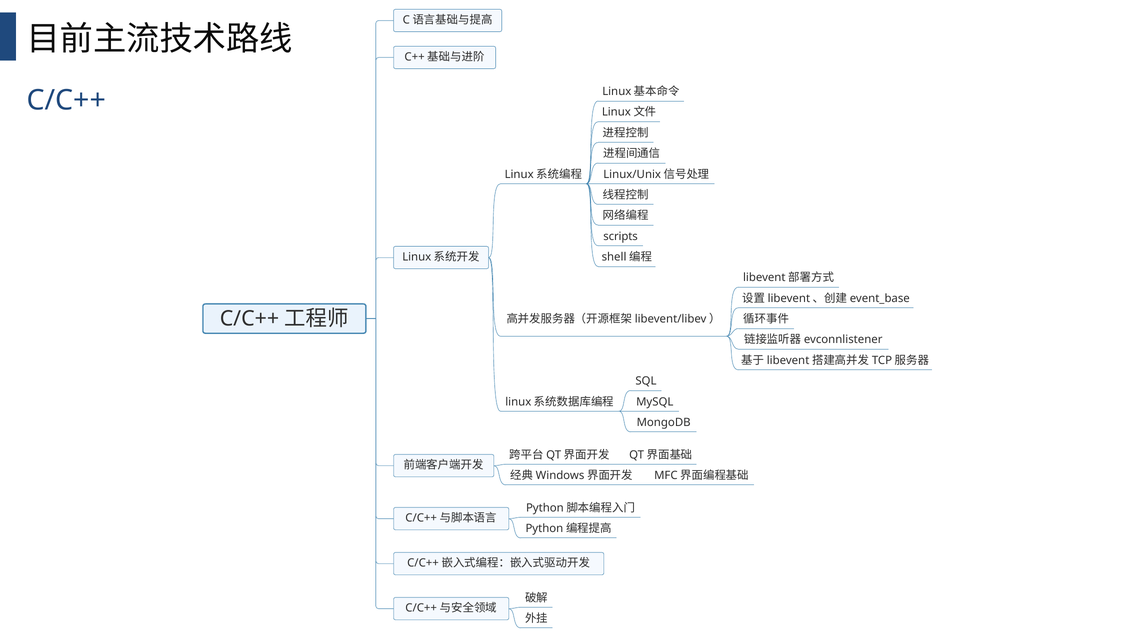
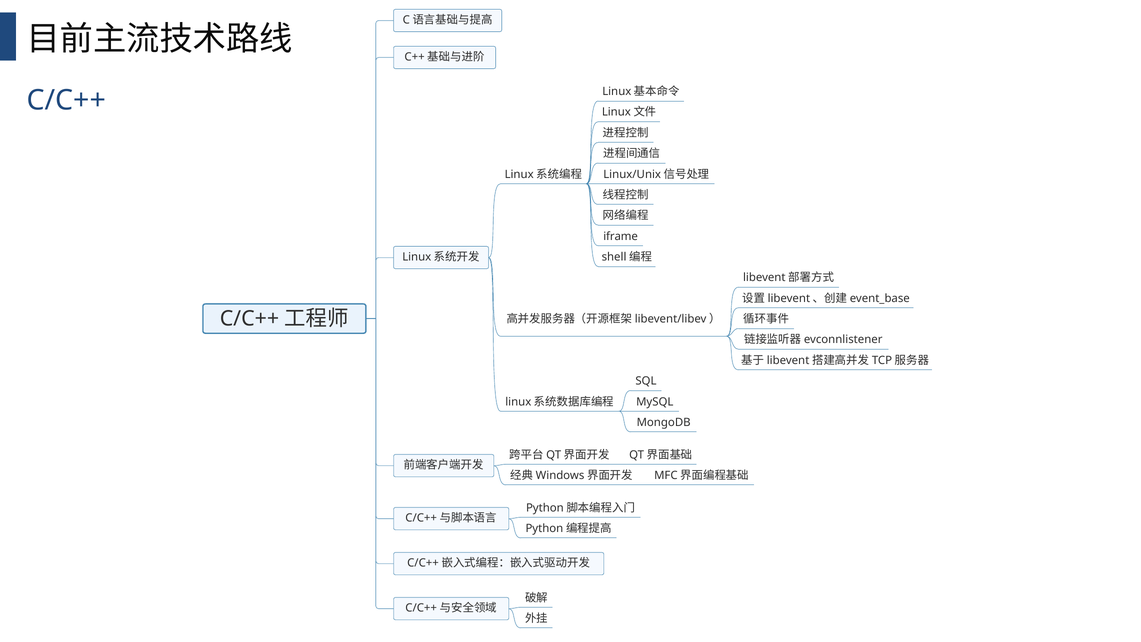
scripts: scripts -> iframe (621, 236)
